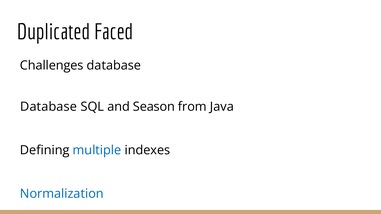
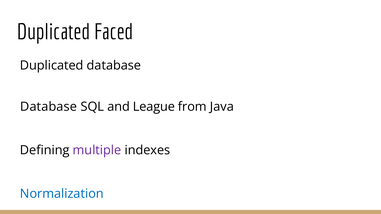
Challenges: Challenges -> Duplicated (52, 66)
Season: Season -> League (154, 107)
multiple colour: blue -> purple (97, 150)
